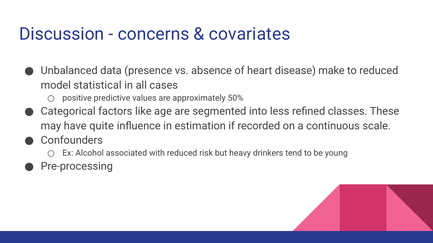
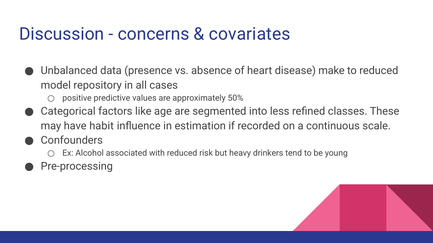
statistical: statistical -> repository (98, 85)
quite: quite -> habit (102, 126)
